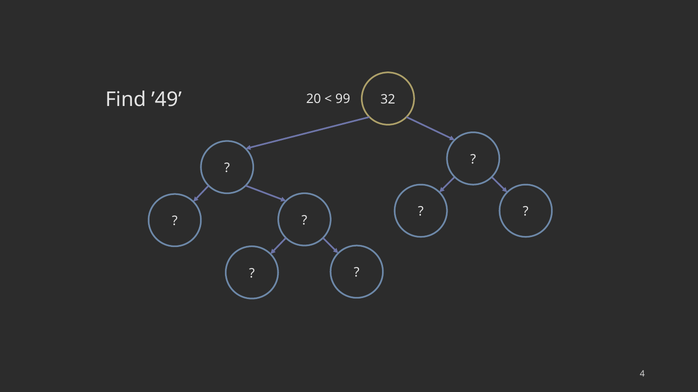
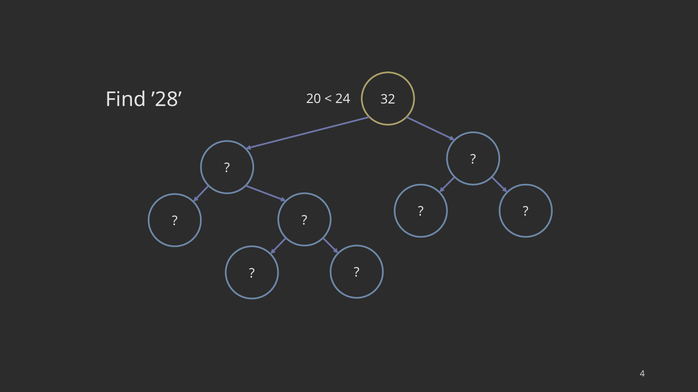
’49: ’49 -> ’28 (167, 100)
99: 99 -> 24 (343, 99)
